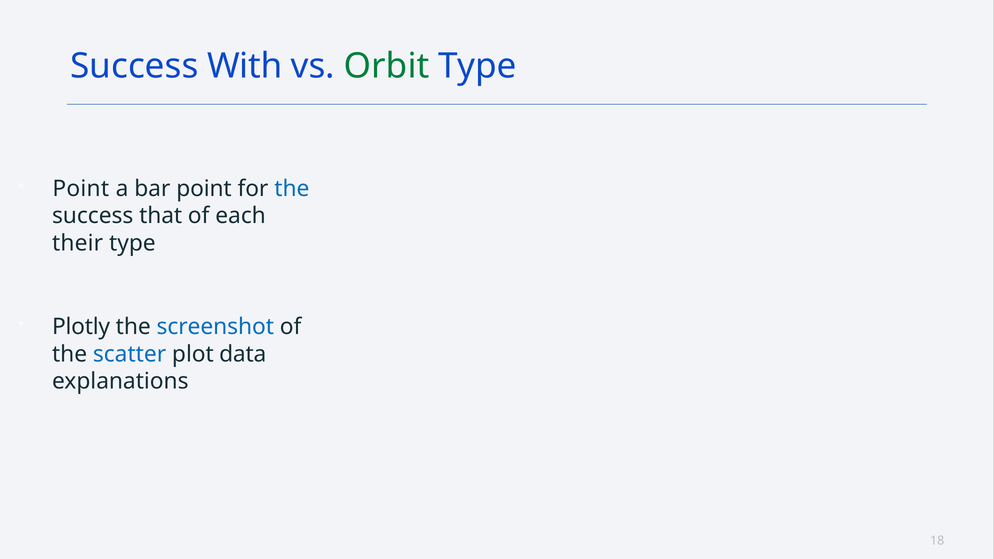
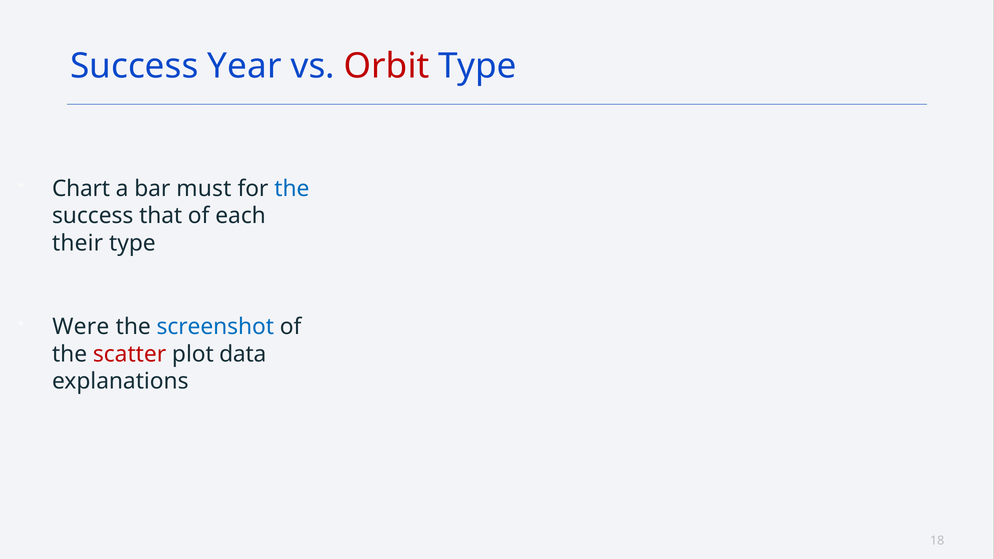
With: With -> Year (245, 66)
Orbit colour: green -> red (387, 66)
Point: Point -> Chart (81, 189)
bar point: point -> must (204, 189)
Plotly: Plotly -> Were (81, 327)
scatter colour: blue -> red (130, 354)
